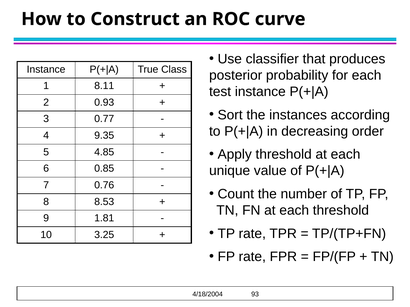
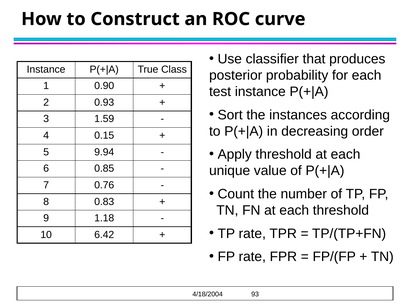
8.11: 8.11 -> 0.90 (104, 86)
0.77: 0.77 -> 1.59 (104, 119)
9.35: 9.35 -> 0.15 (104, 136)
4.85: 4.85 -> 9.94 (104, 152)
8.53: 8.53 -> 0.83 (104, 202)
1.81: 1.81 -> 1.18 (104, 219)
3.25: 3.25 -> 6.42 (104, 235)
